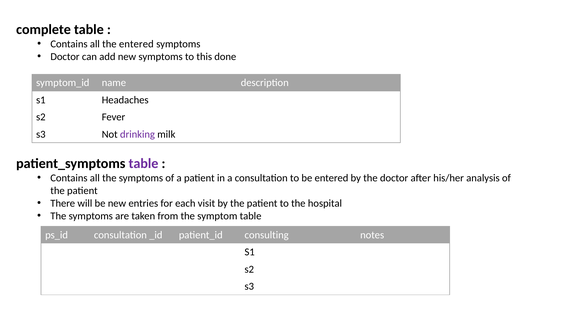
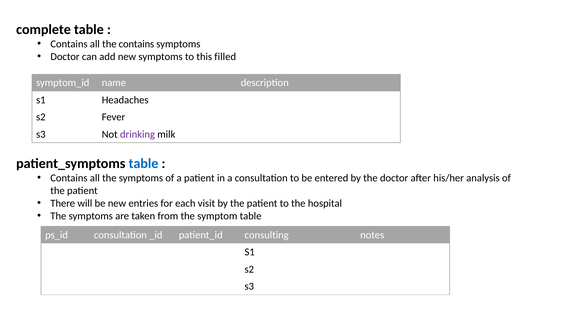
the entered: entered -> contains (136, 44)
done: done -> filled (225, 57)
table colour: purple -> blue (143, 163)
